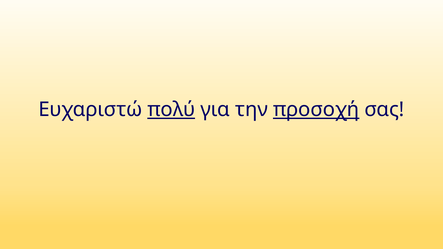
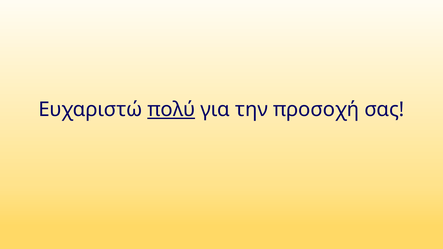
προσοχή underline: present -> none (316, 110)
